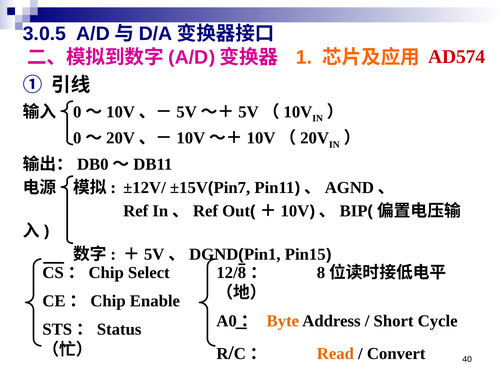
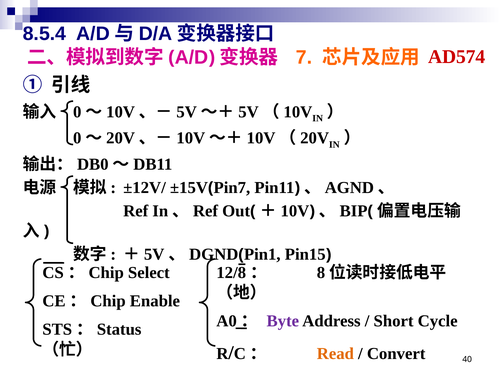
3.0.5: 3.0.5 -> 8.5.4 (44, 34)
1: 1 -> 7 (304, 57)
Byte colour: orange -> purple (283, 322)
